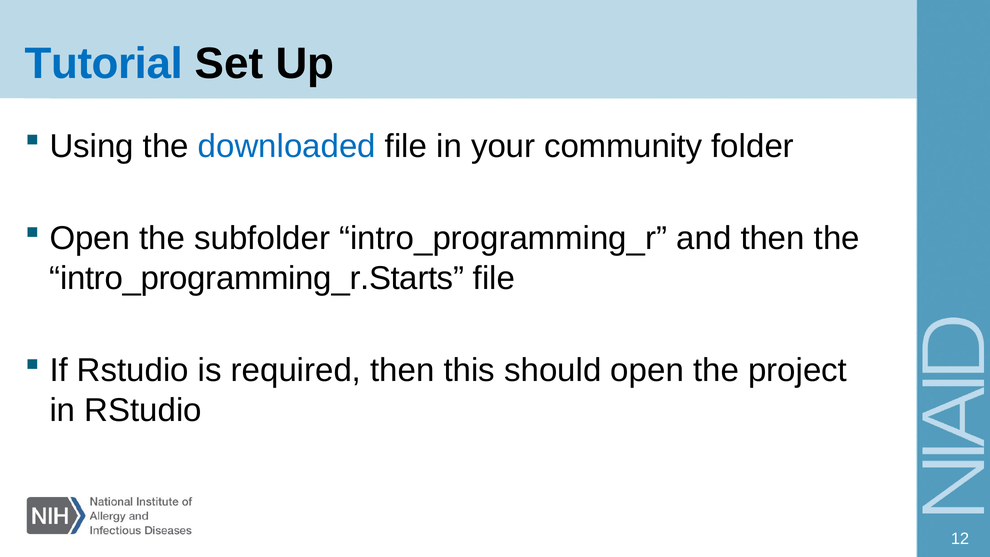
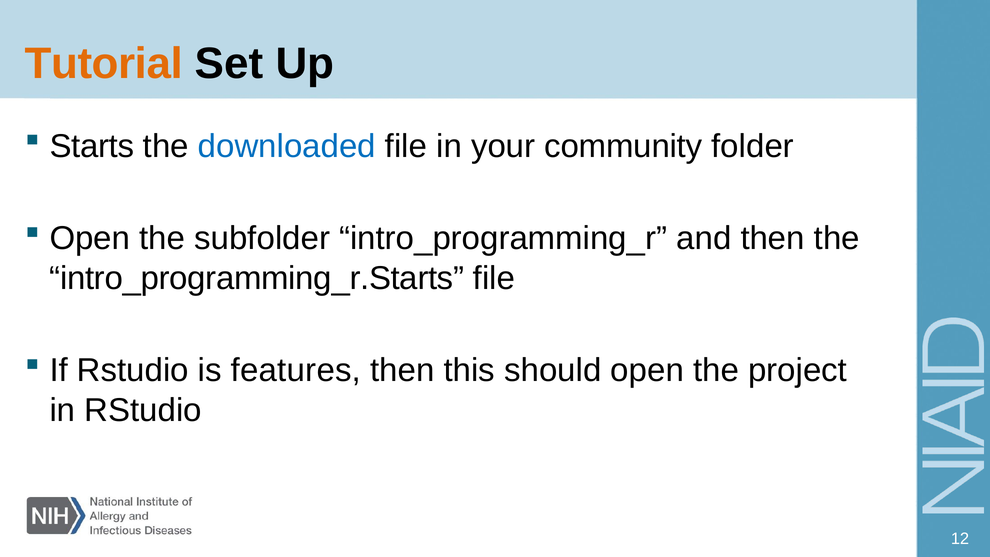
Tutorial colour: blue -> orange (104, 64)
Using: Using -> Starts (92, 146)
required: required -> features (296, 370)
